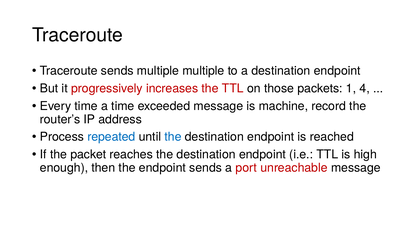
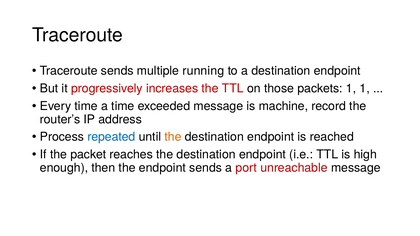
multiple multiple: multiple -> running (203, 71)
1 4: 4 -> 1 (365, 89)
the colour: blue -> orange (173, 137)
